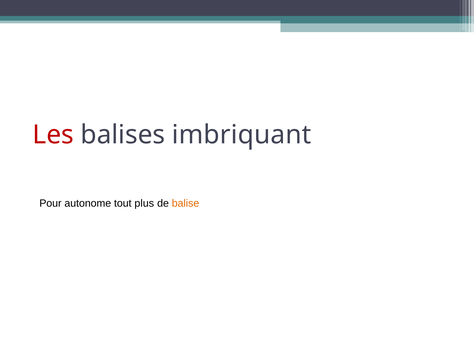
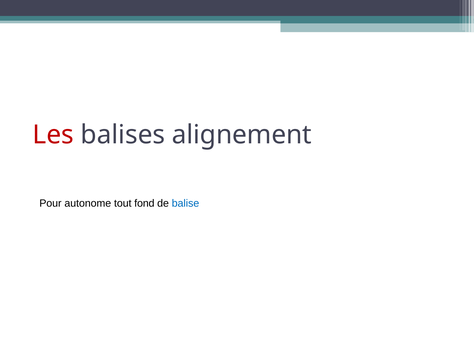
imbriquant: imbriquant -> alignement (242, 135)
plus: plus -> fond (144, 203)
balise colour: orange -> blue (185, 203)
